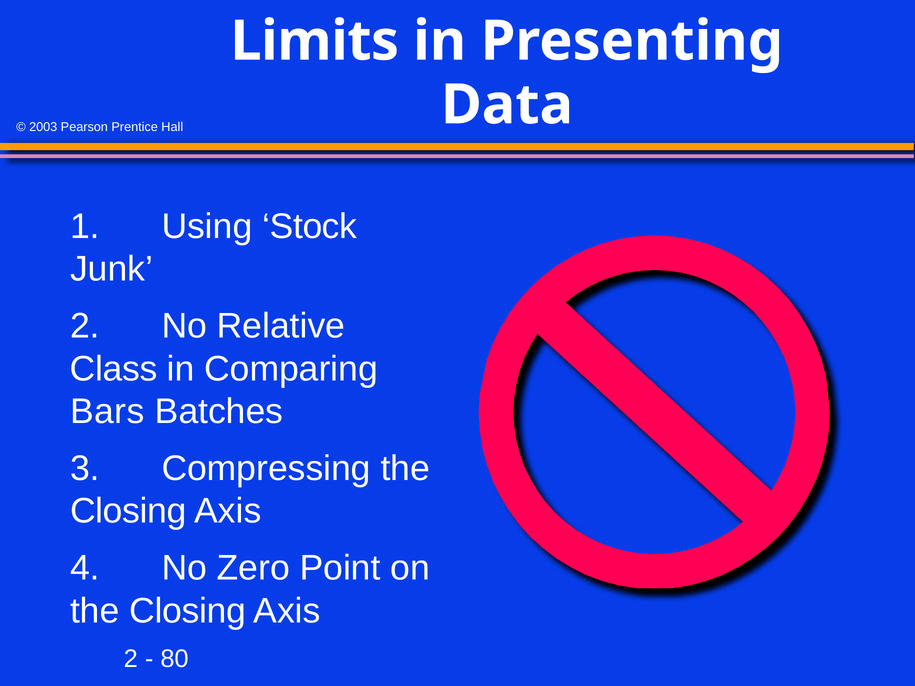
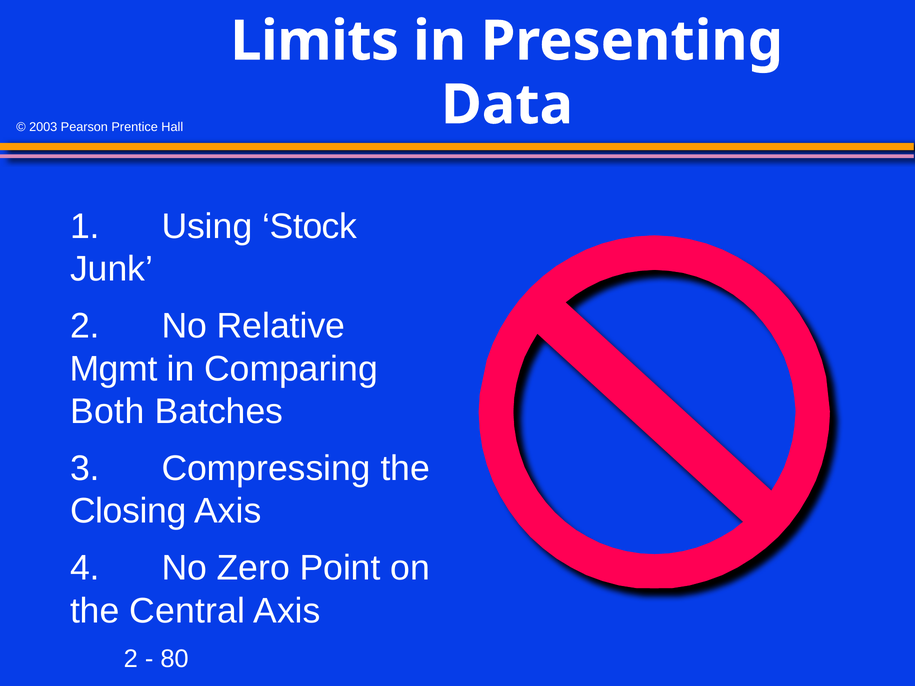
Class: Class -> Mgmt (114, 369)
Bars: Bars -> Both (107, 412)
Closing: Closing -> Central (187, 611)
